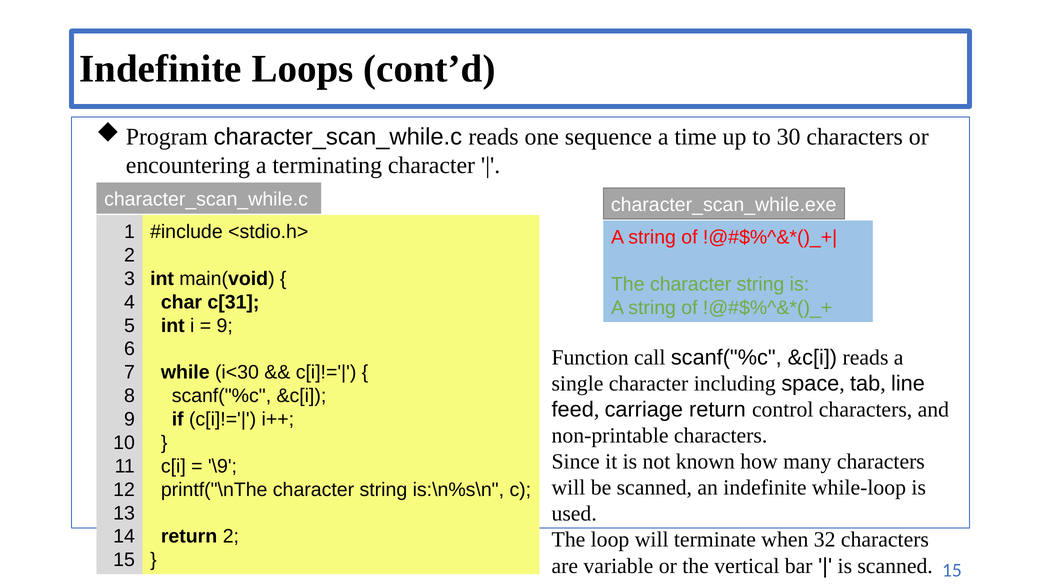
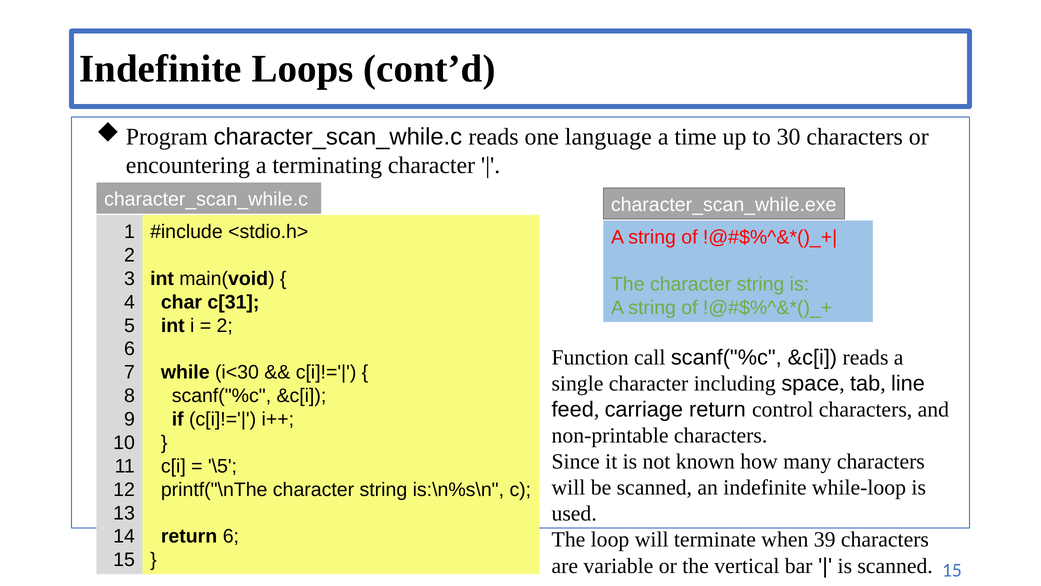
sequence: sequence -> language (608, 137)
9: 9 -> 2 (225, 325)
\9: \9 -> \5 (222, 466)
return 2: 2 -> 6 (231, 536)
32: 32 -> 39 (825, 539)
